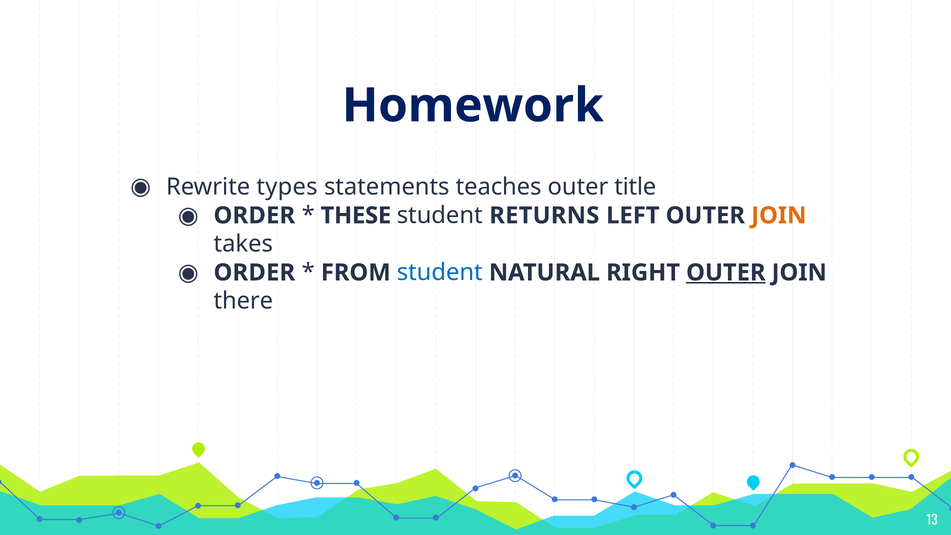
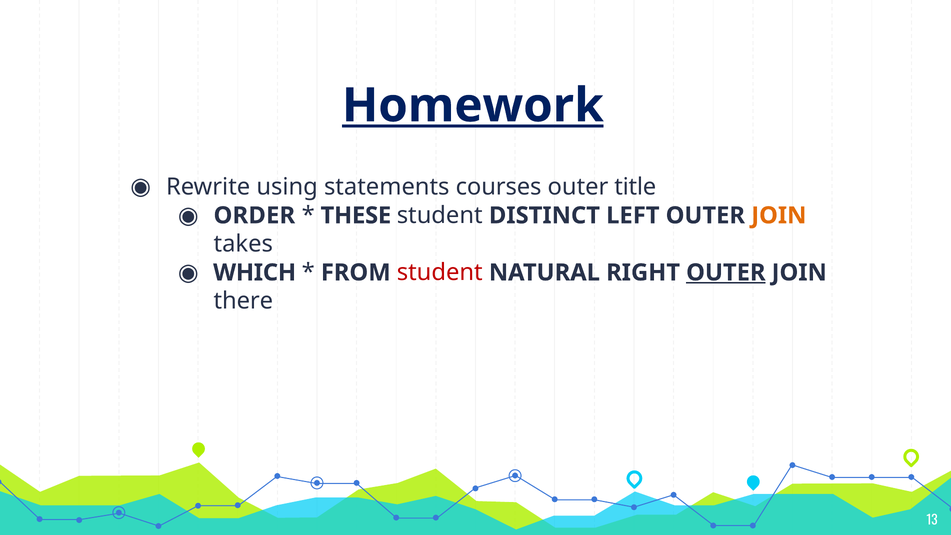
Homework underline: none -> present (473, 106)
types: types -> using (287, 187)
teaches: teaches -> courses (499, 187)
RETURNS: RETURNS -> DISTINCT (544, 215)
ORDER: ORDER -> WHICH (255, 273)
student colour: blue -> red (440, 273)
